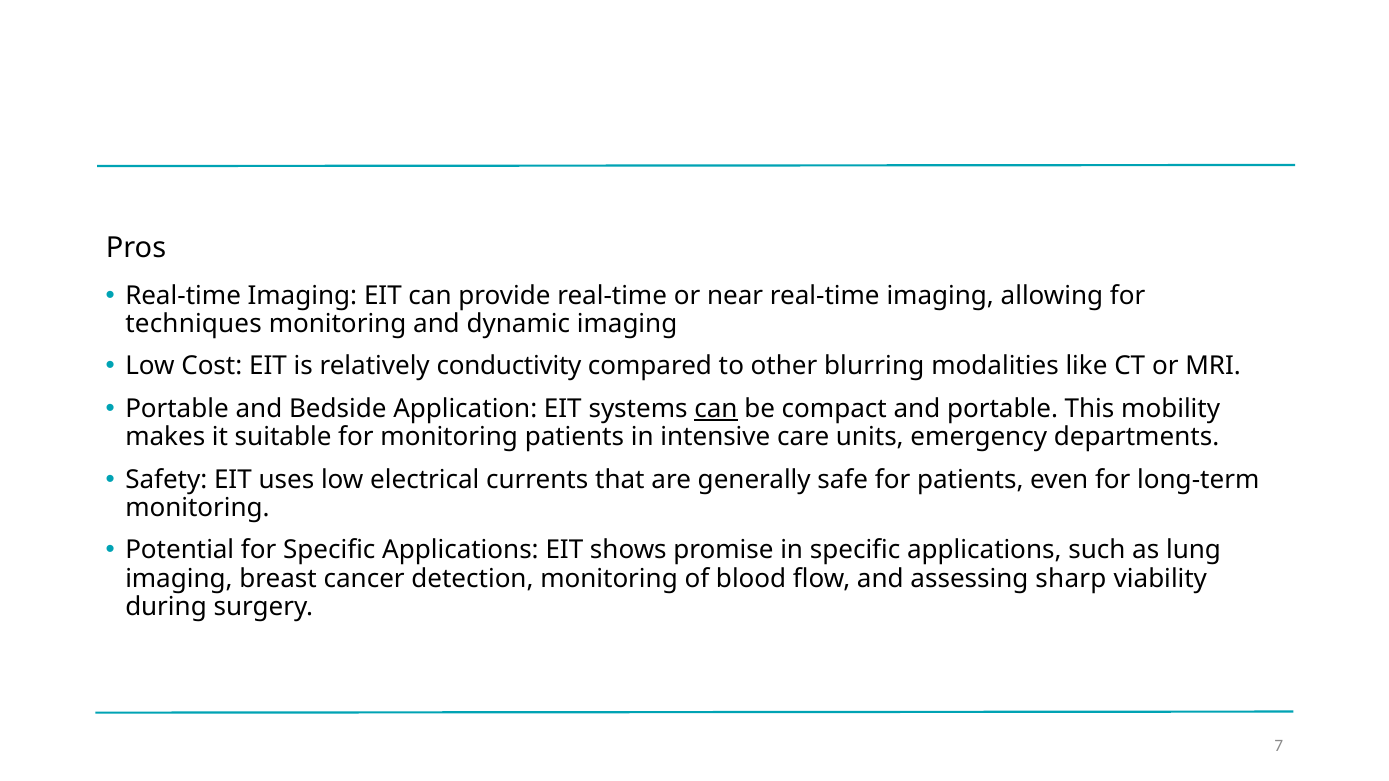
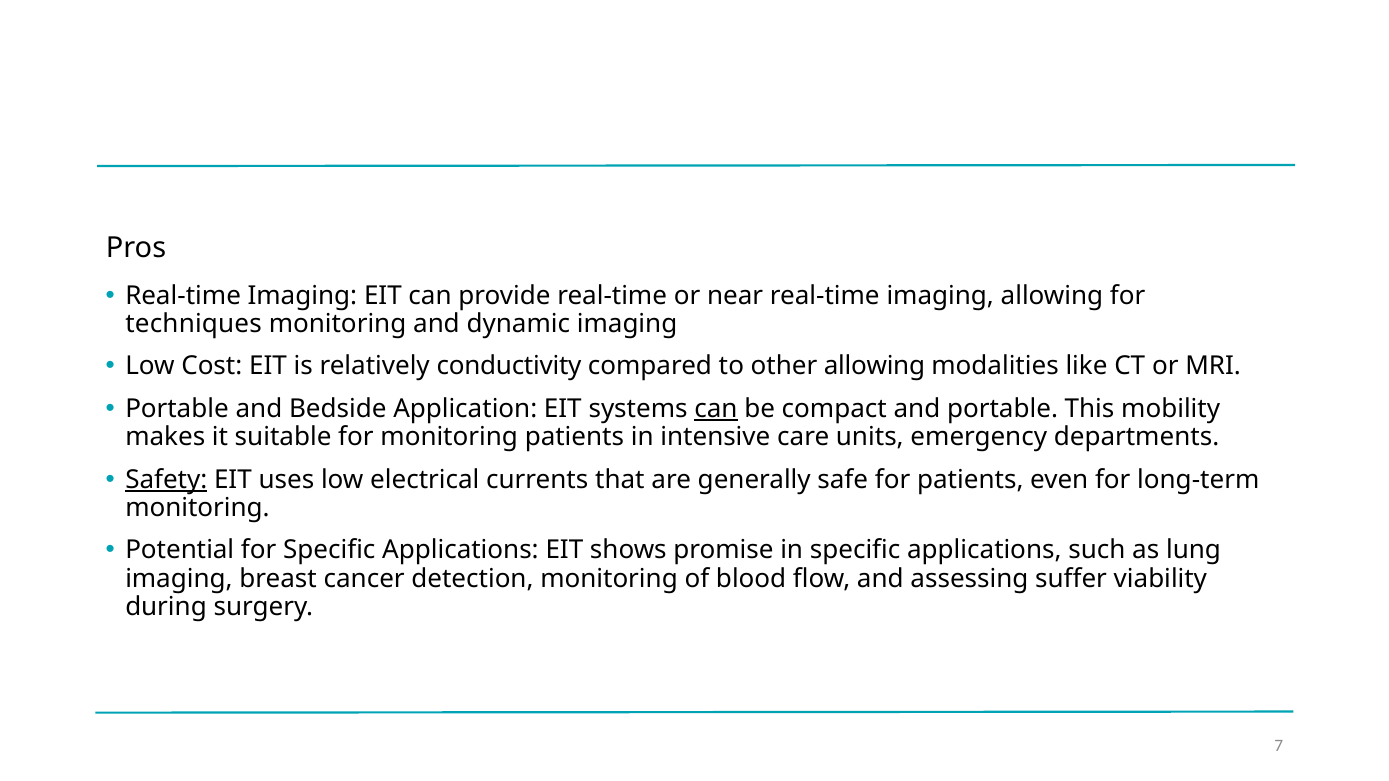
other blurring: blurring -> allowing (874, 366)
Safety underline: none -> present (166, 480)
sharp: sharp -> suffer (1071, 579)
